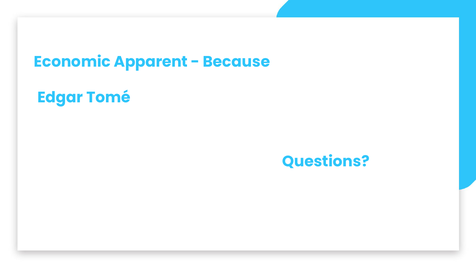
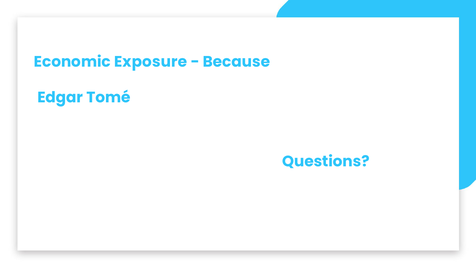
Apparent: Apparent -> Exposure (151, 62)
